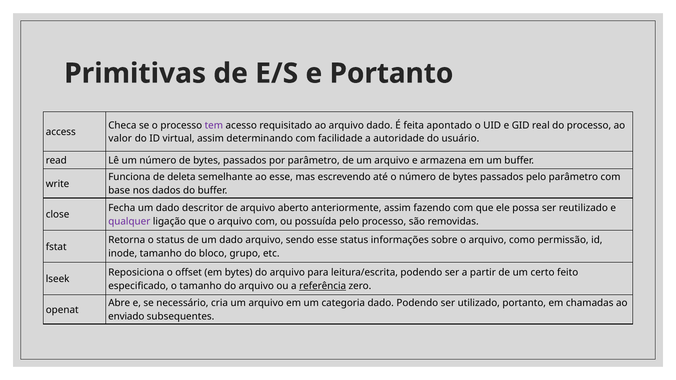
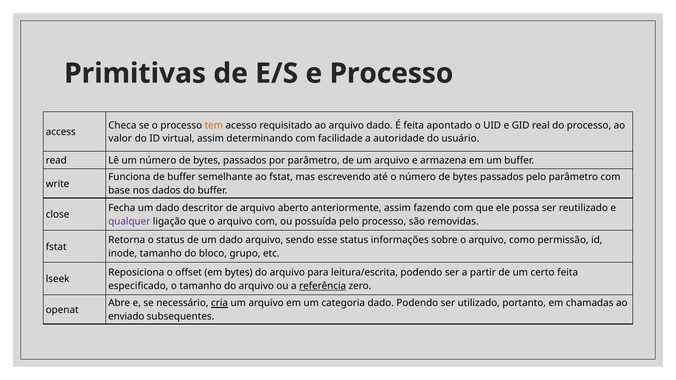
e Portanto: Portanto -> Processo (391, 73)
tem colour: purple -> orange (214, 125)
de deleta: deleta -> buffer (181, 177)
ao esse: esse -> fstat (281, 177)
certo feito: feito -> feita (568, 273)
cria underline: none -> present (220, 303)
